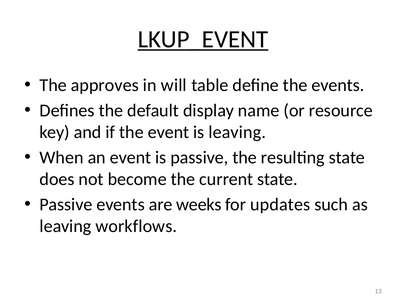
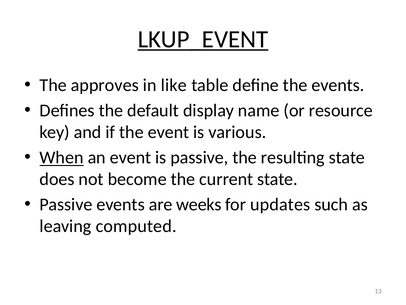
will: will -> like (174, 85)
is leaving: leaving -> various (237, 132)
When underline: none -> present (62, 157)
workflows: workflows -> computed (136, 226)
